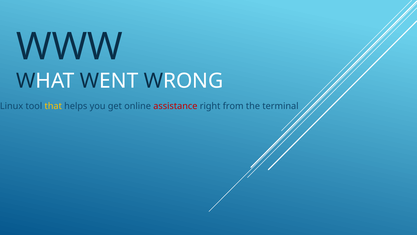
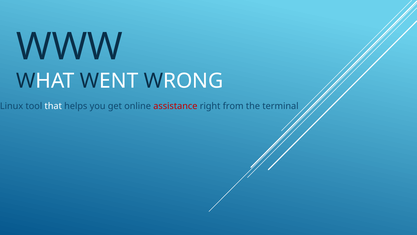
that colour: yellow -> white (53, 106)
